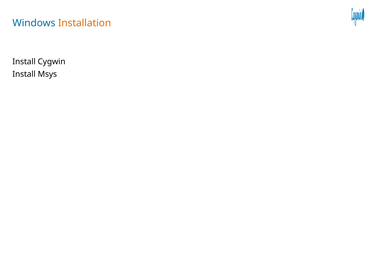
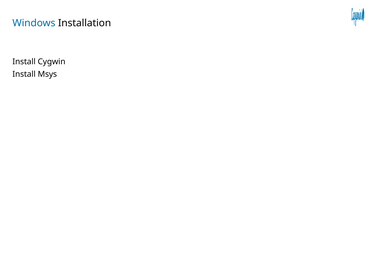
Installation colour: orange -> black (85, 23)
